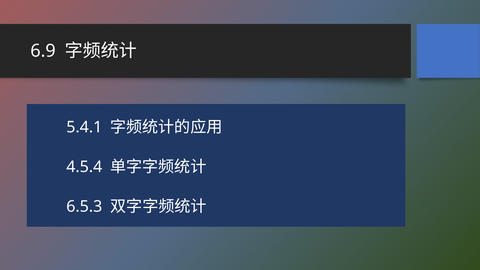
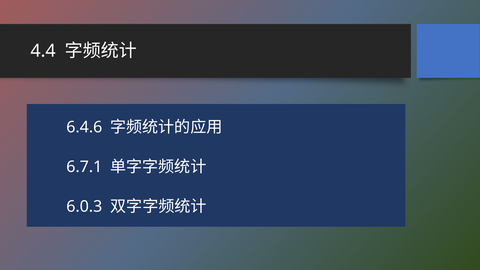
6.9: 6.9 -> 4.4 (43, 51)
5.4.1: 5.4.1 -> 6.4.6 (84, 127)
4.5.4: 4.5.4 -> 6.7.1 (84, 167)
6.5.3: 6.5.3 -> 6.0.3 (84, 206)
